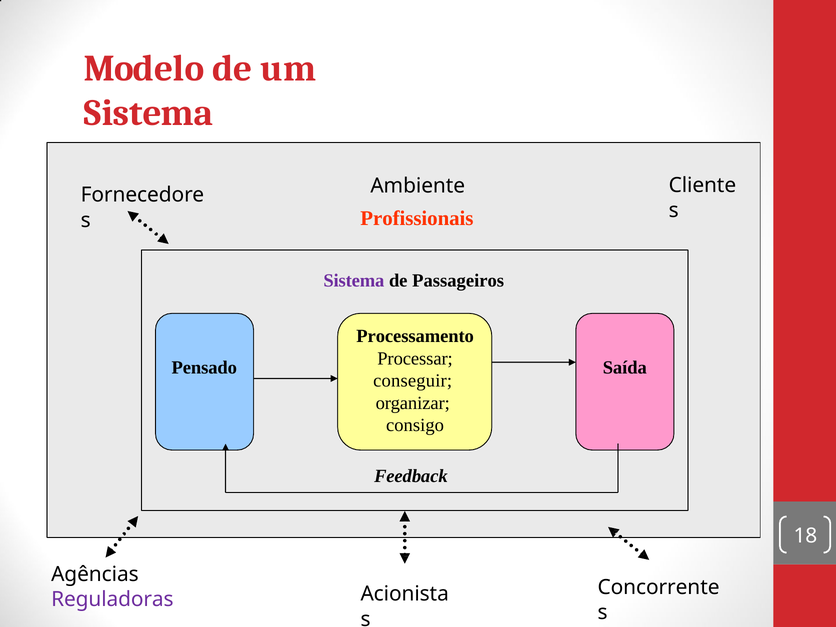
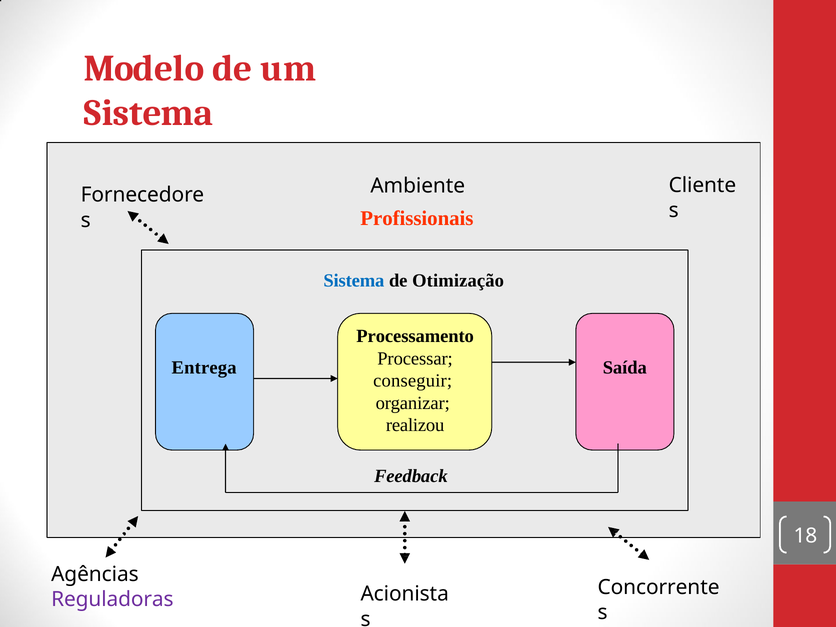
Sistema colour: purple -> blue (354, 281)
Passageiros: Passageiros -> Otimização (458, 281)
Pensado: Pensado -> Entrega (204, 368)
consigo: consigo -> realizou (415, 425)
